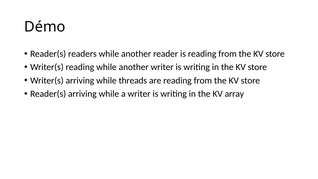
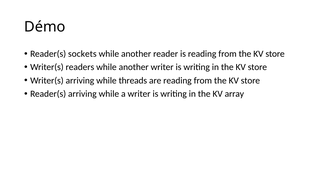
readers: readers -> sockets (82, 54)
Writer(s reading: reading -> readers (80, 67)
